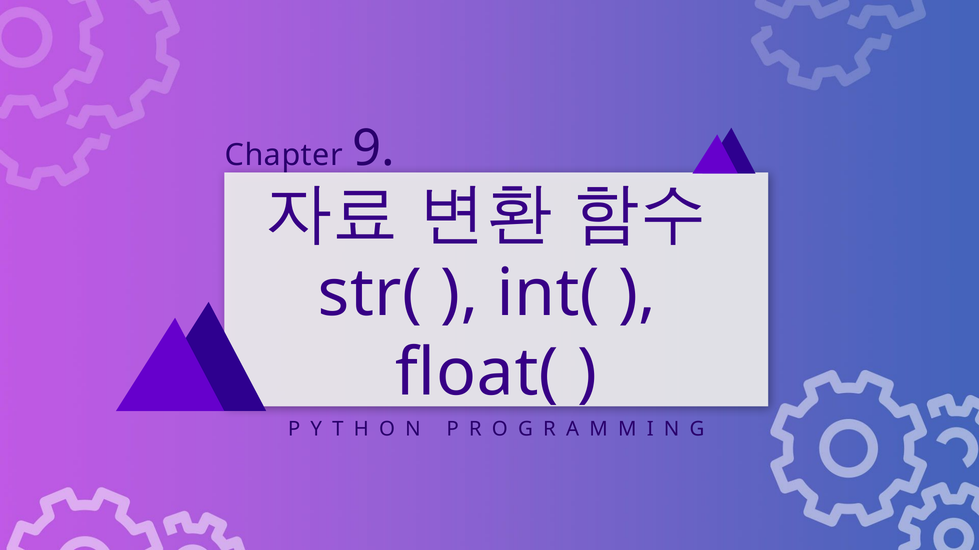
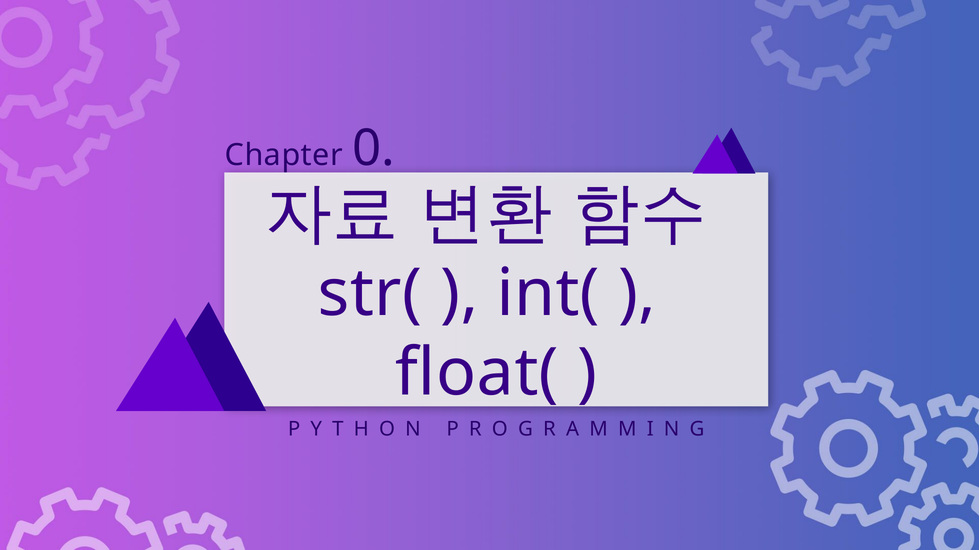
9: 9 -> 0 (374, 149)
